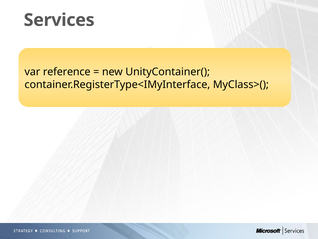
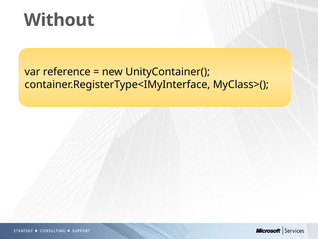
Services: Services -> Without (59, 20)
